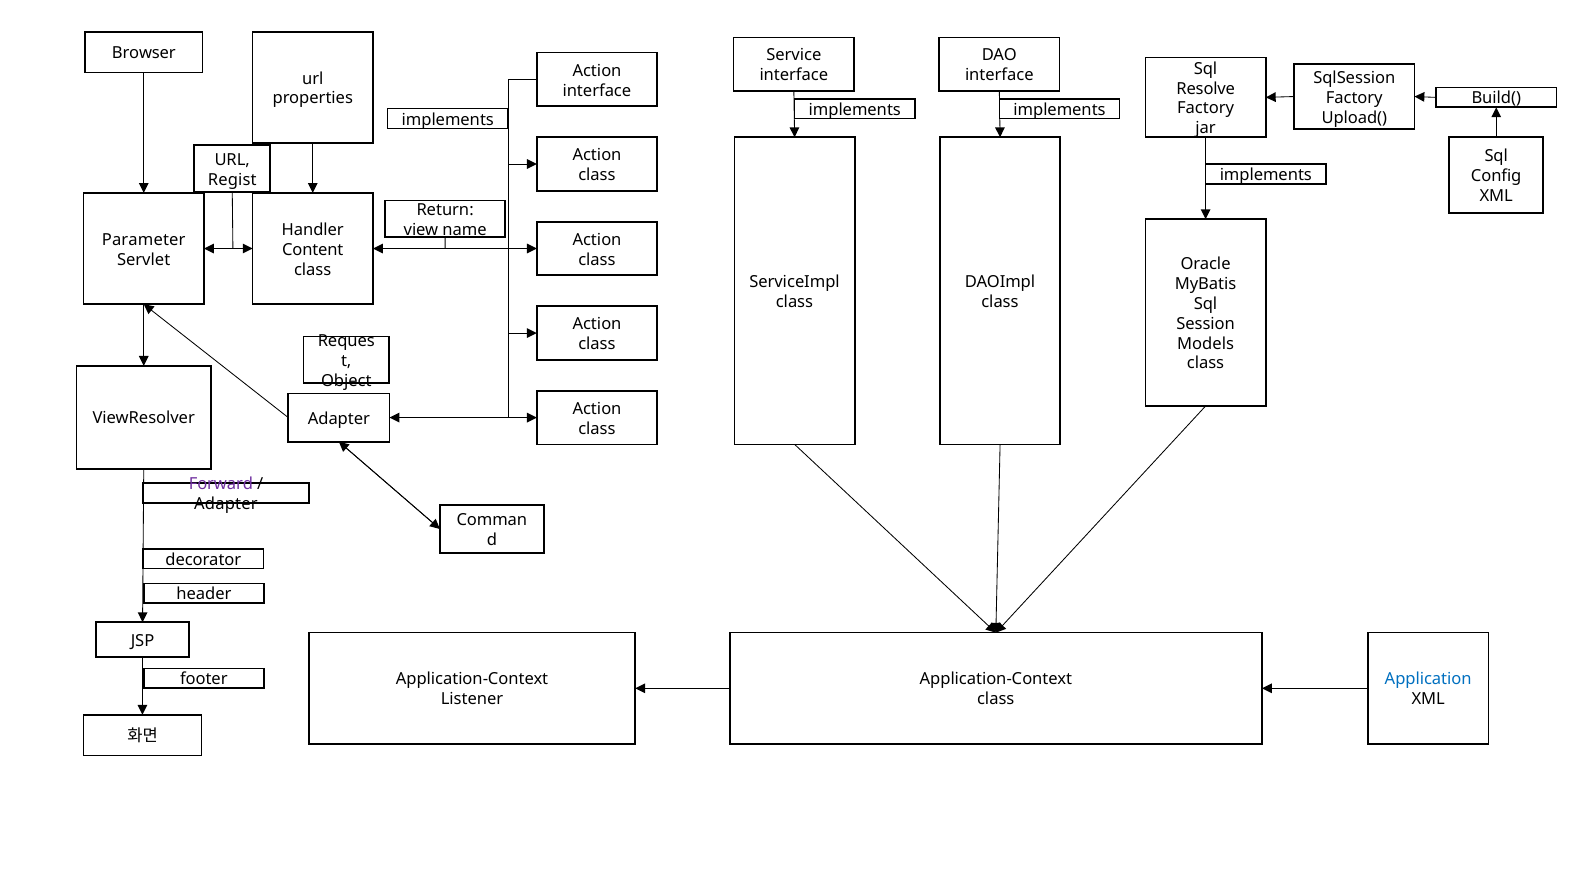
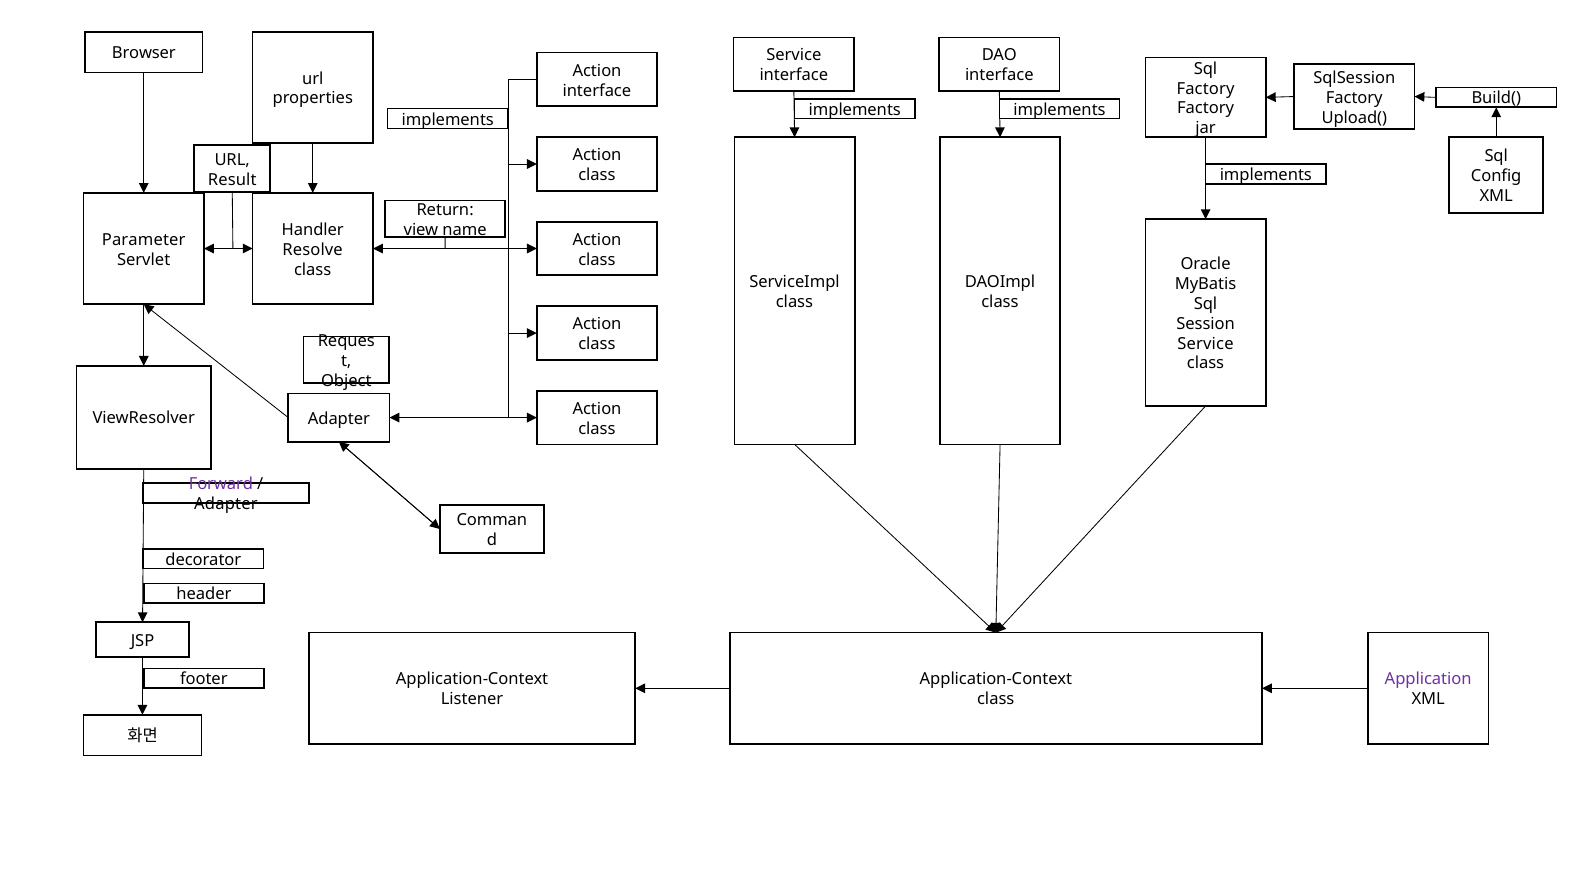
Resolve: Resolve -> Factory (1206, 89)
Regist: Regist -> Result (232, 180)
Content: Content -> Resolve (313, 250)
Models: Models -> Service (1205, 344)
Application colour: blue -> purple (1428, 680)
